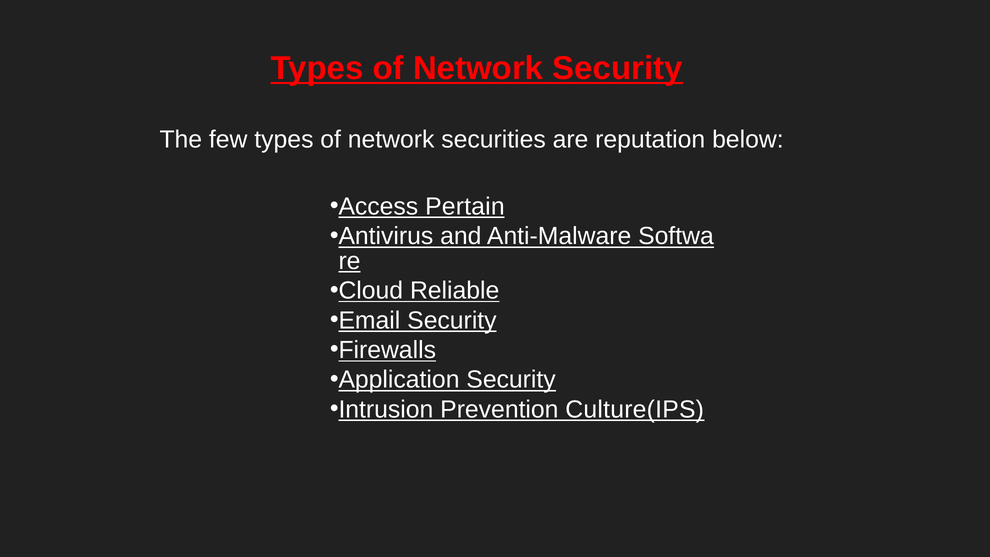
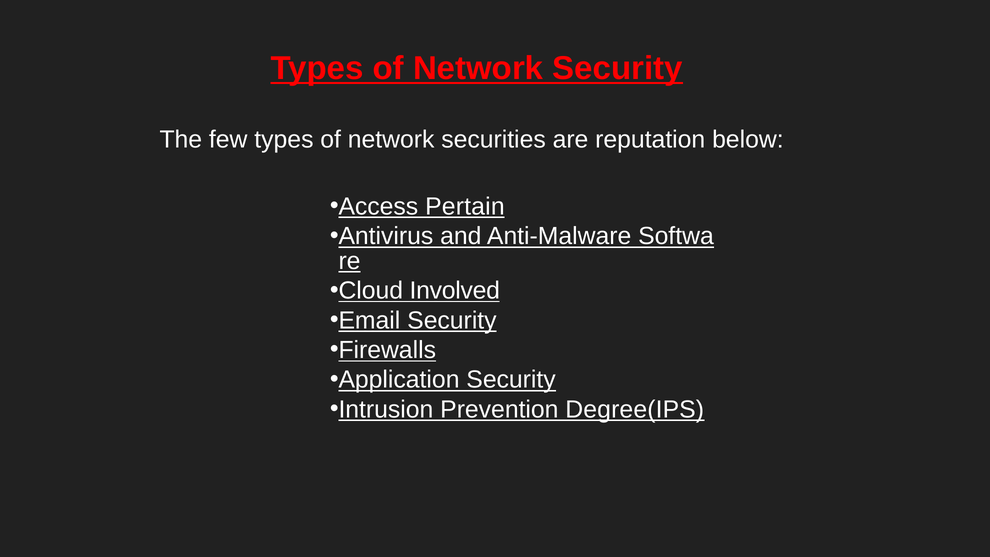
Reliable: Reliable -> Involved (455, 291)
Culture(IPS: Culture(IPS -> Degree(IPS (635, 409)
